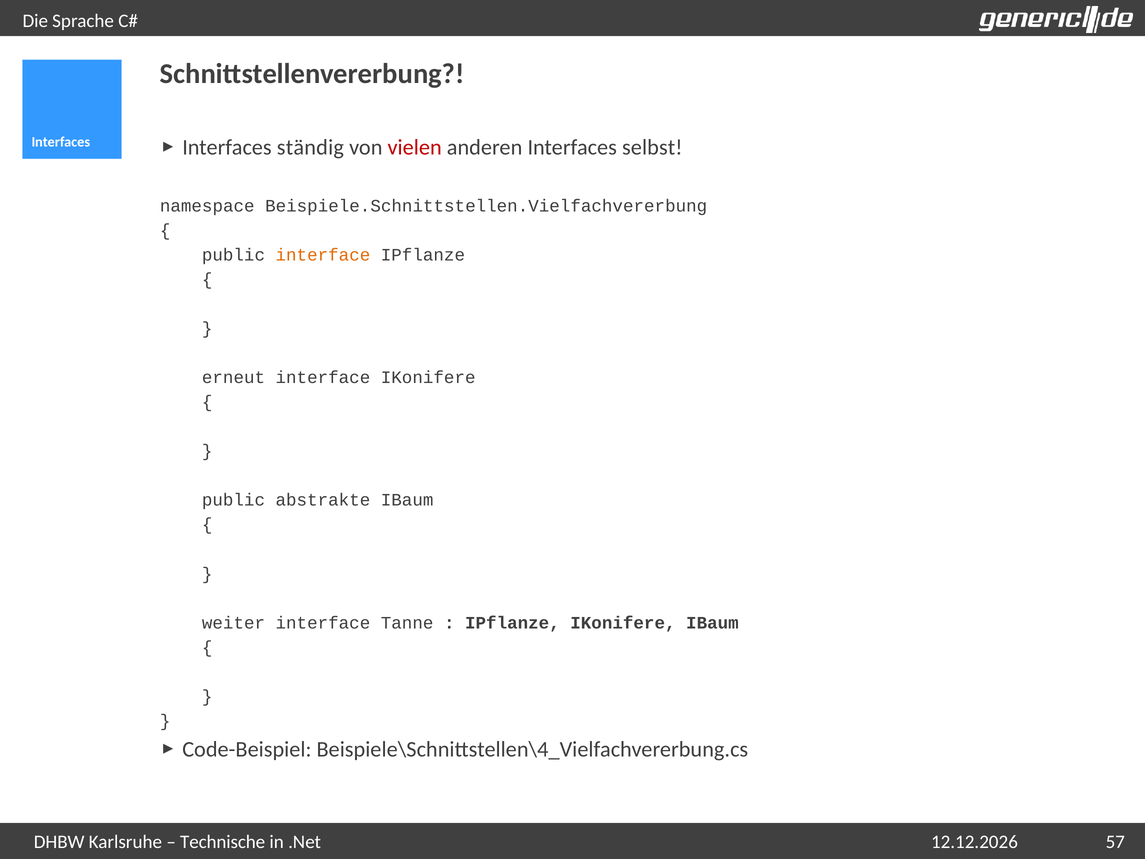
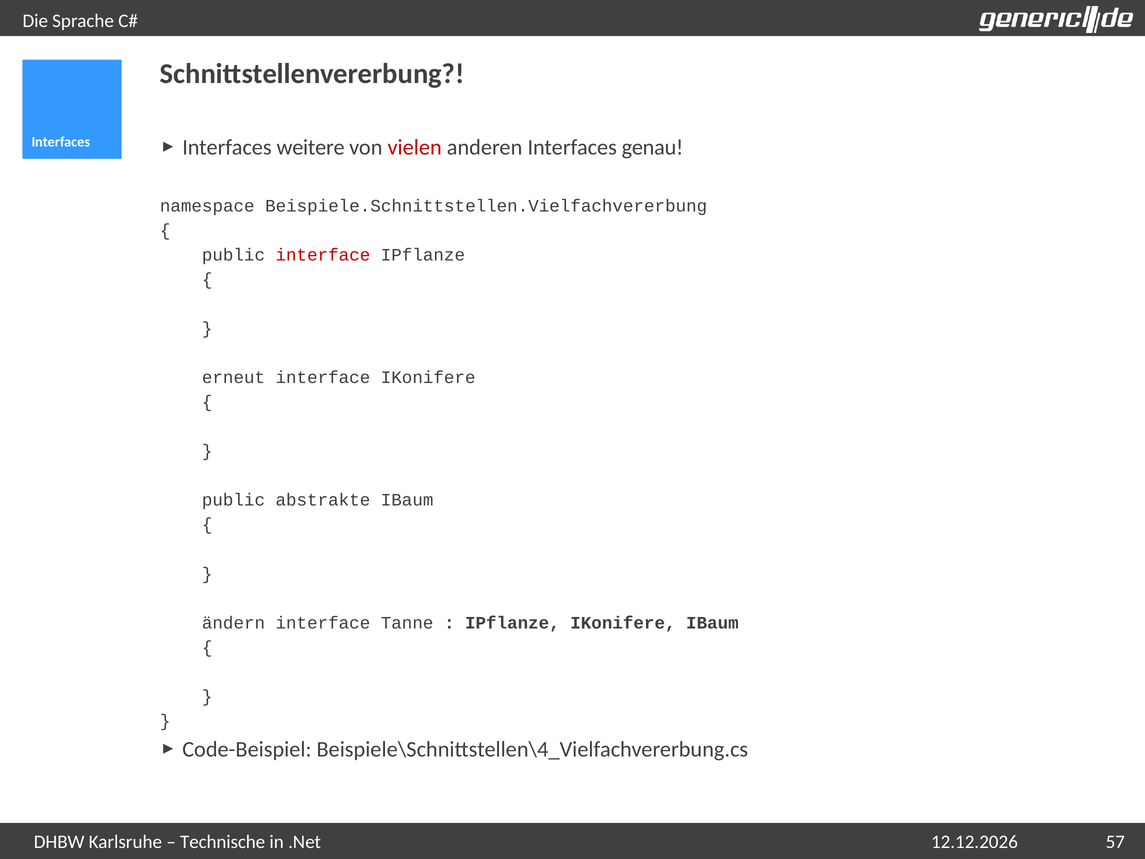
ständig: ständig -> weitere (311, 147)
selbst: selbst -> genau (652, 147)
interface colour: orange -> red (323, 255)
weiter: weiter -> ändern (233, 623)
